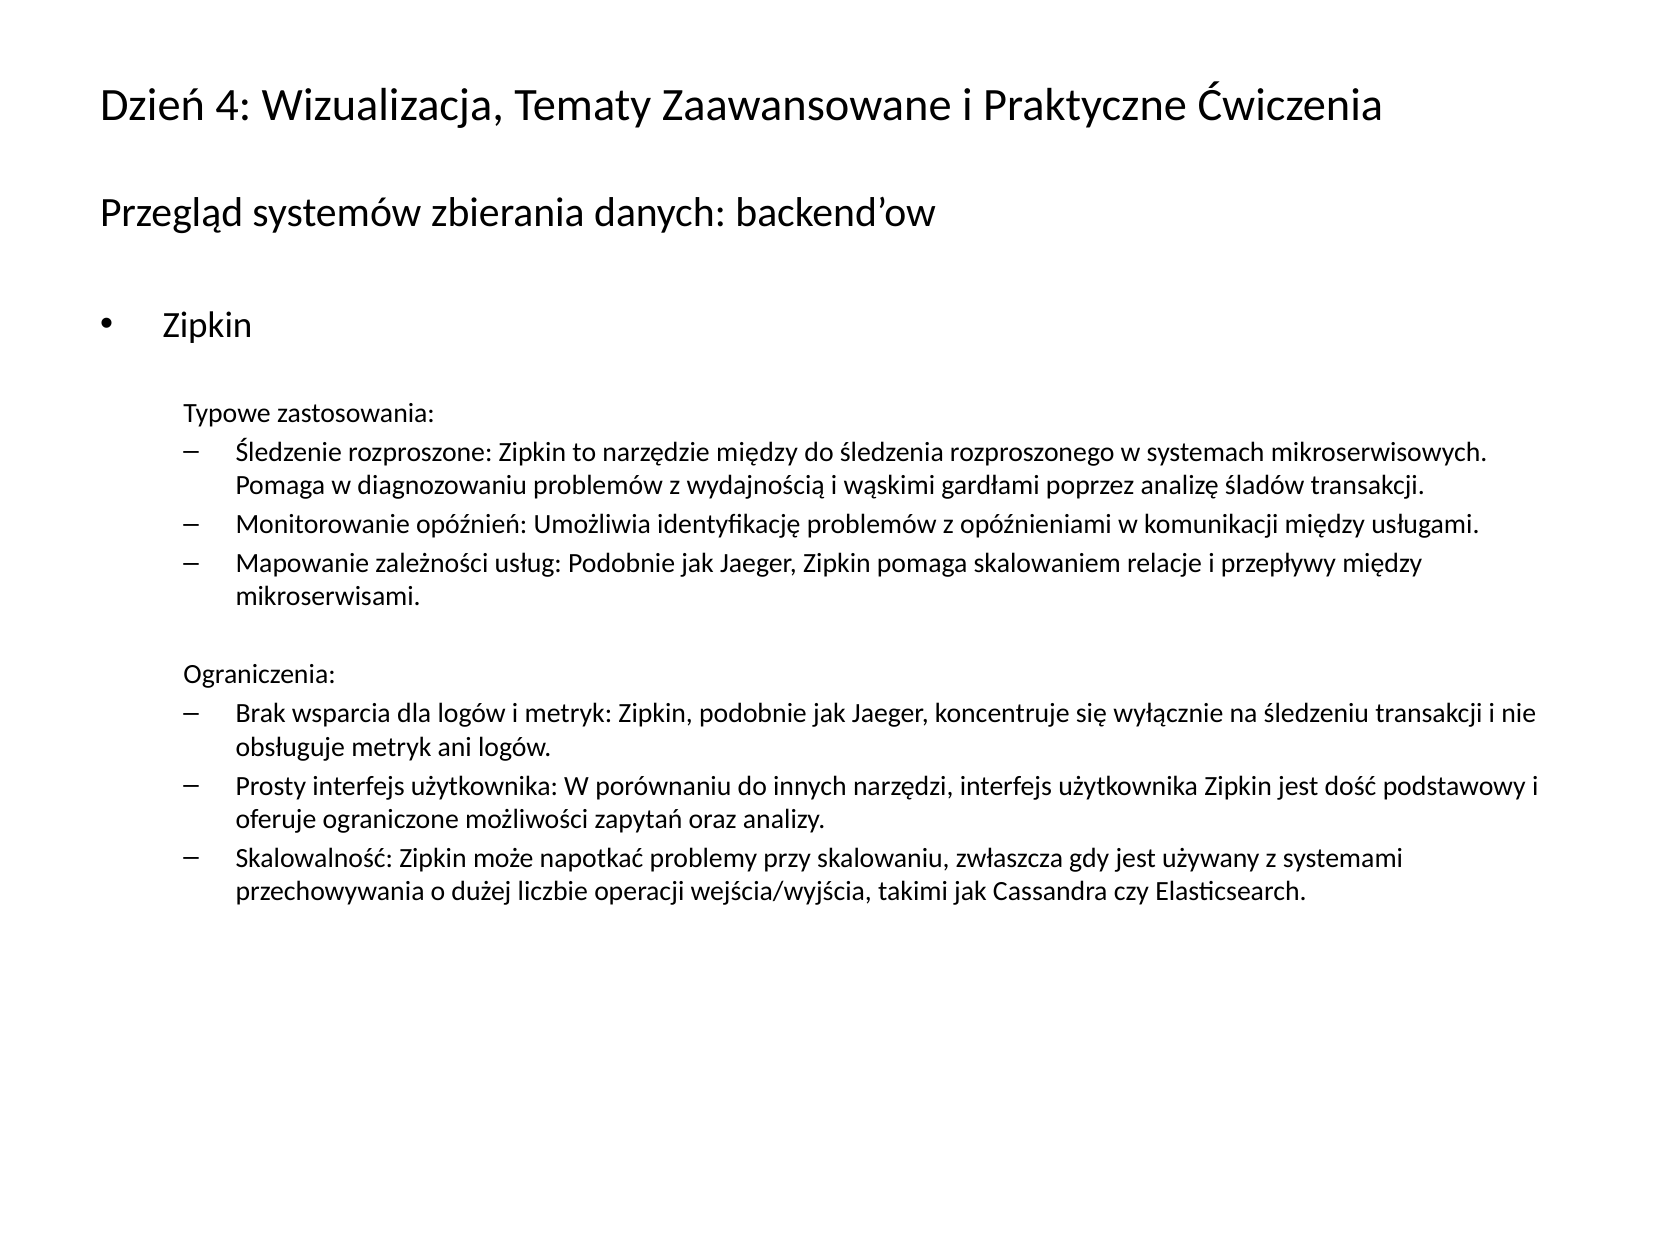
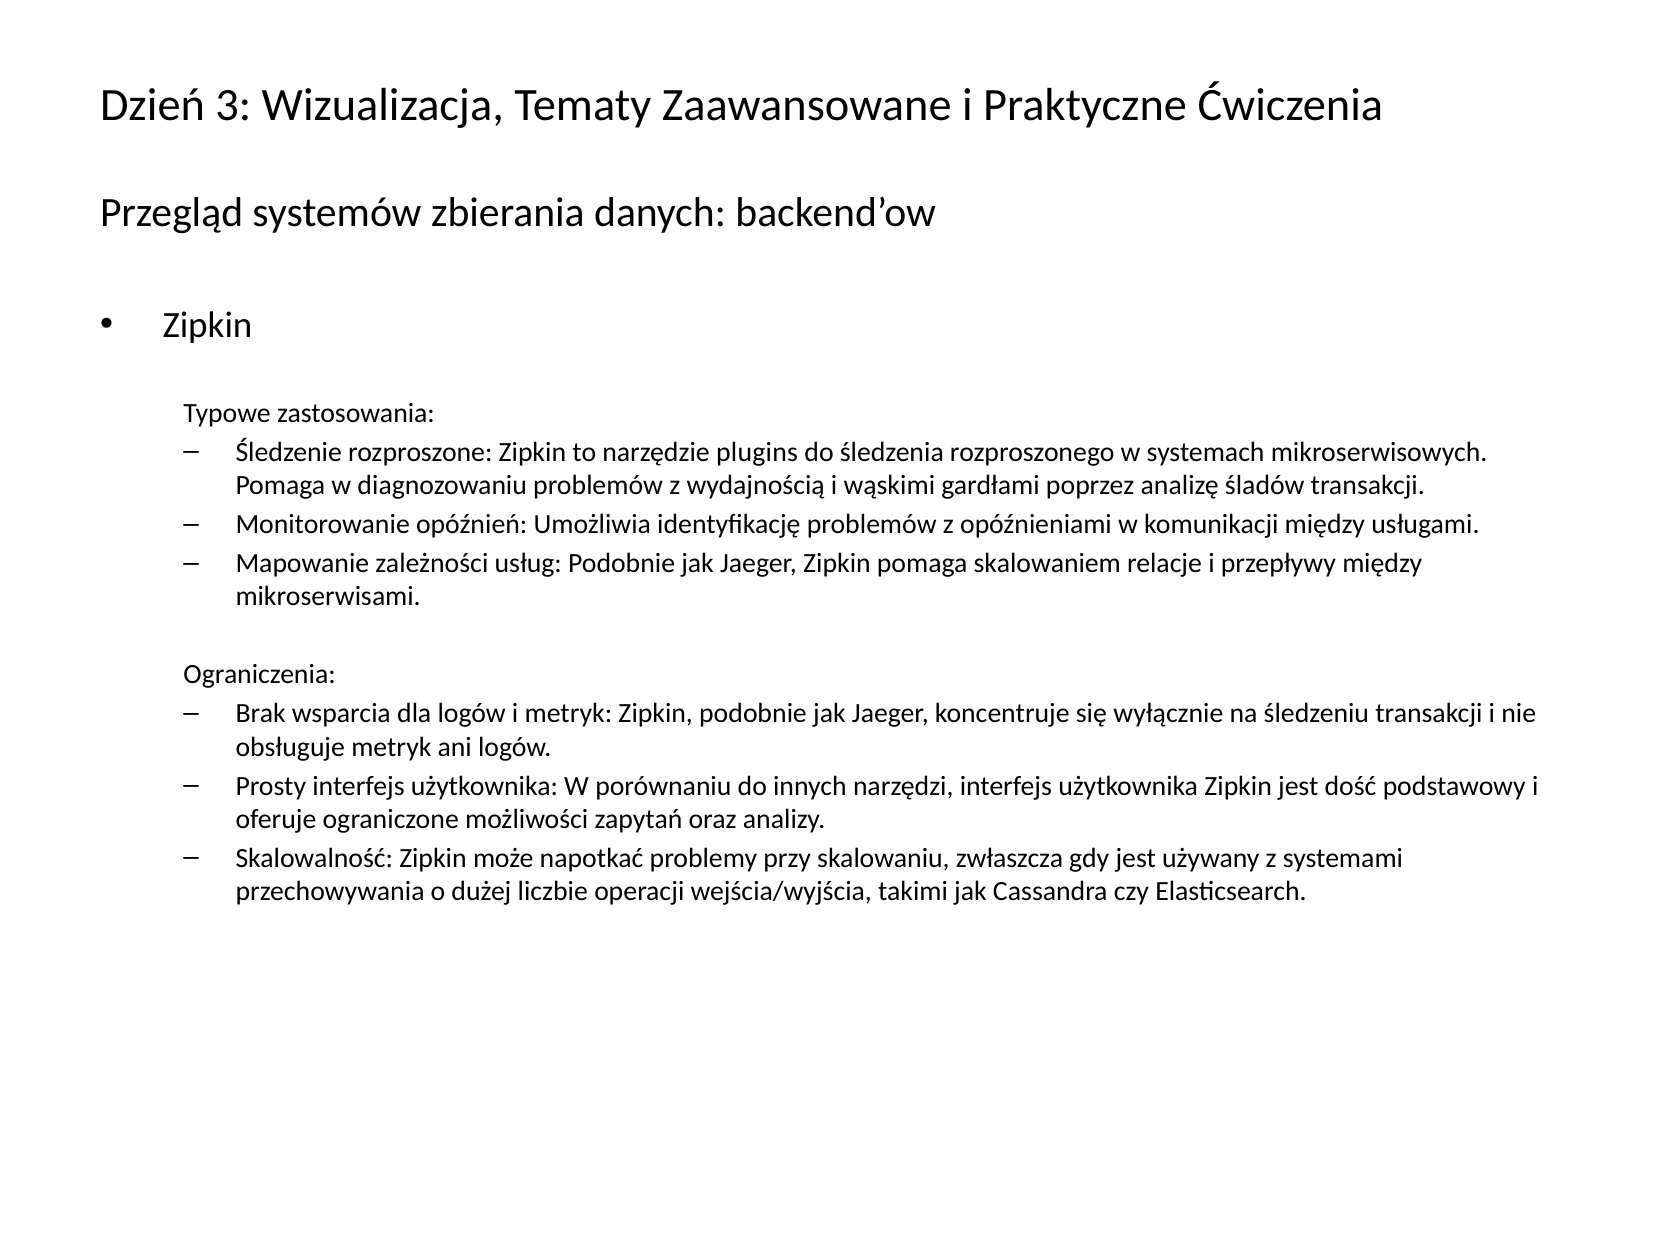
4: 4 -> 3 (233, 105)
narzędzie między: między -> plugins (757, 452)
